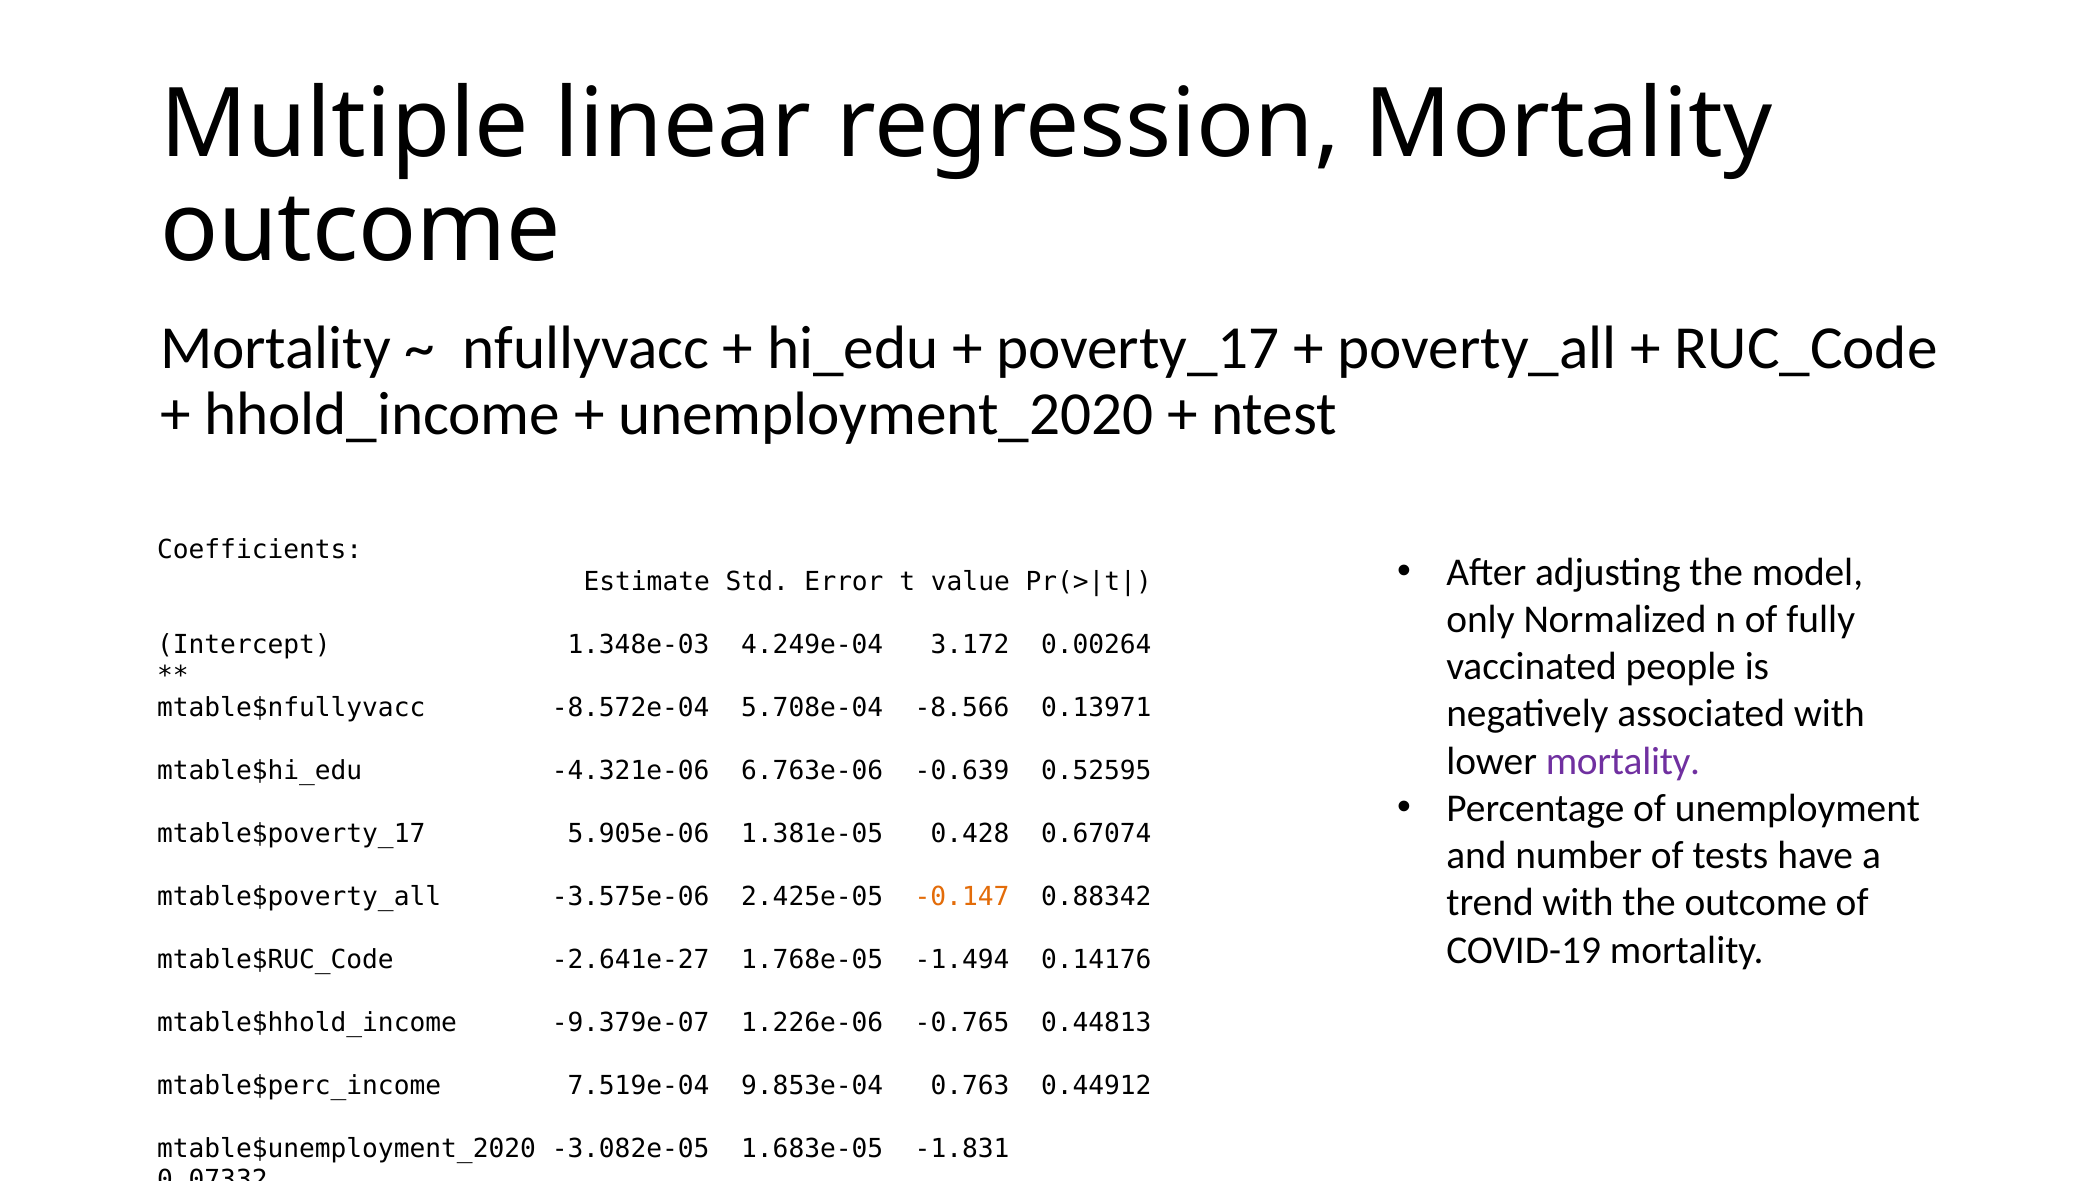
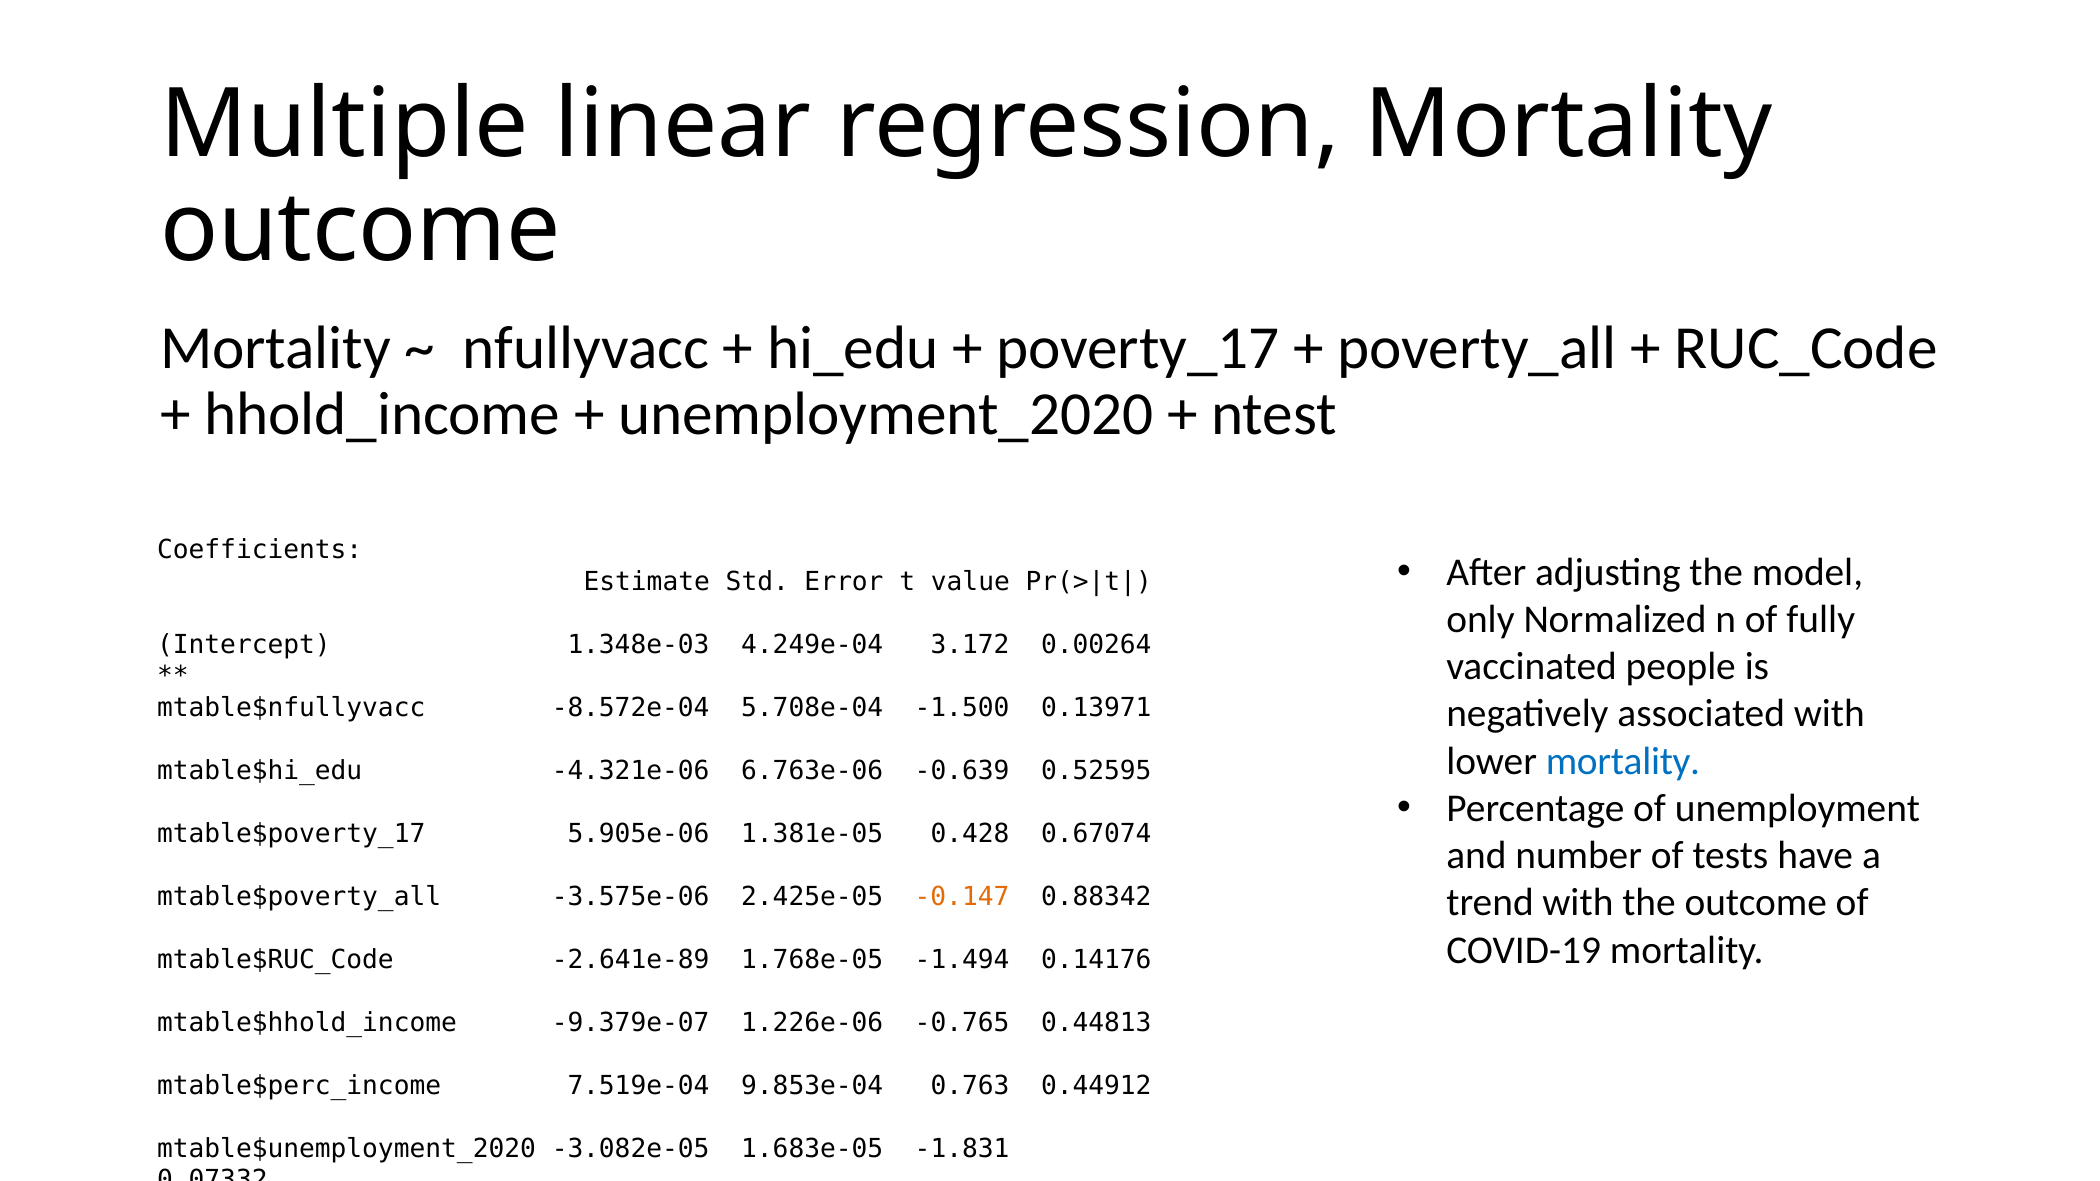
-8.566: -8.566 -> -1.500 (962, 708)
mortality colour: purple -> blue (1623, 761)
-2.641e-27: -2.641e-27 -> -2.641e-89 (631, 960)
